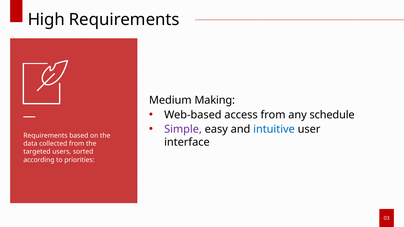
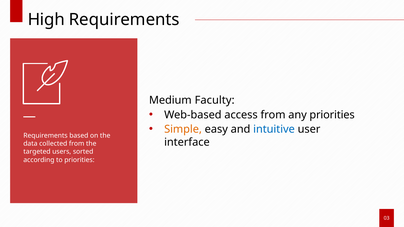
Making: Making -> Faculty (215, 100)
any schedule: schedule -> priorities (332, 115)
Simple colour: purple -> orange (183, 129)
